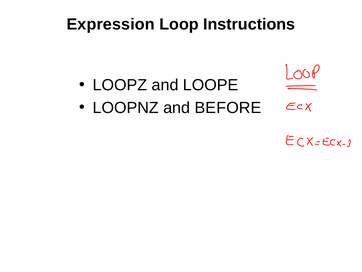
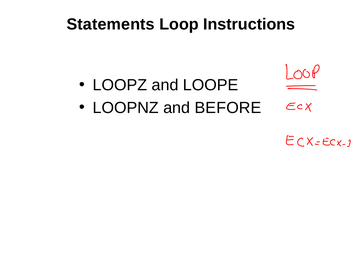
Expression: Expression -> Statements (111, 24)
